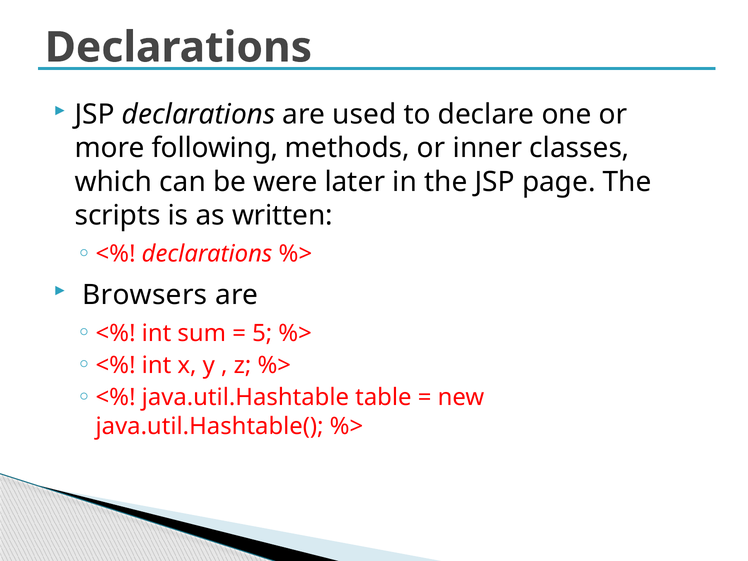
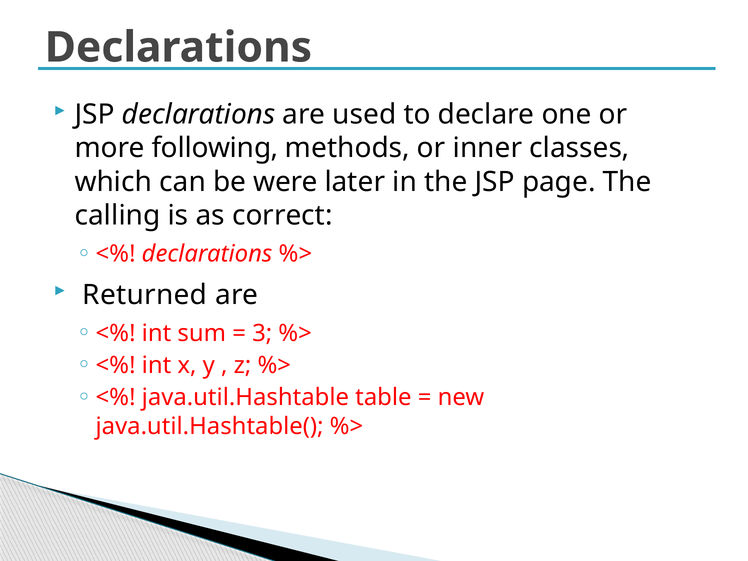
scripts: scripts -> calling (118, 216)
written: written -> correct (282, 216)
Browsers: Browsers -> Returned (145, 295)
5: 5 -> 3 (262, 333)
